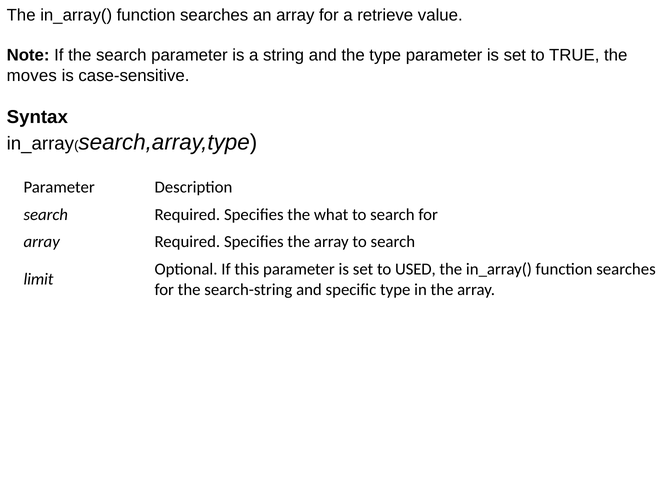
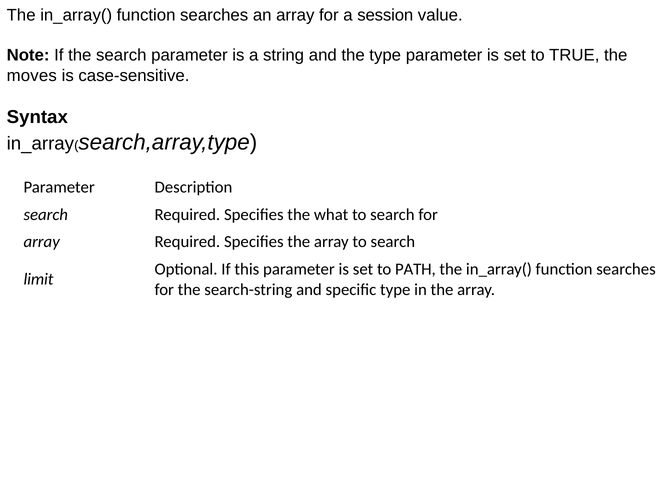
retrieve: retrieve -> session (385, 15)
USED: USED -> PATH (415, 269)
